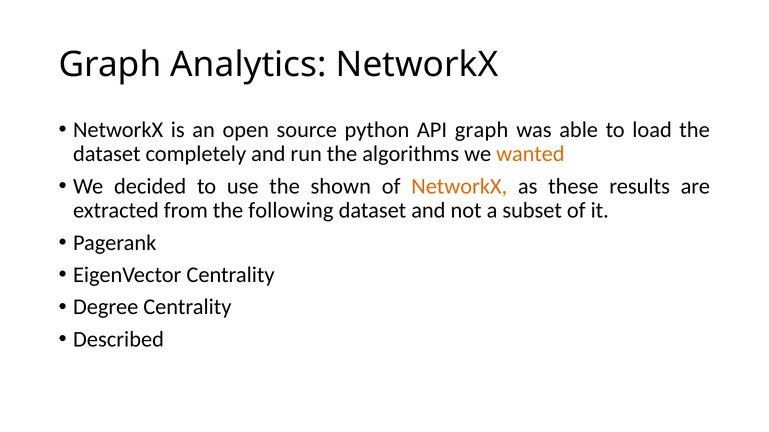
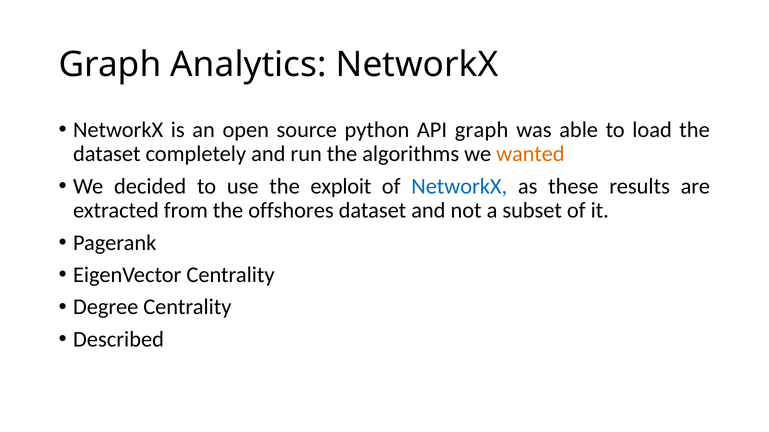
shown: shown -> exploit (341, 186)
NetworkX colour: orange -> blue (459, 186)
following: following -> offshores (291, 211)
